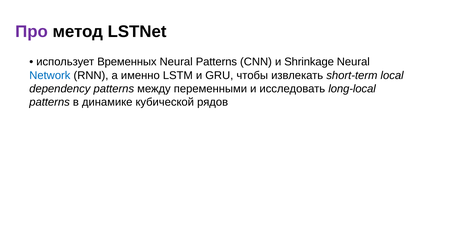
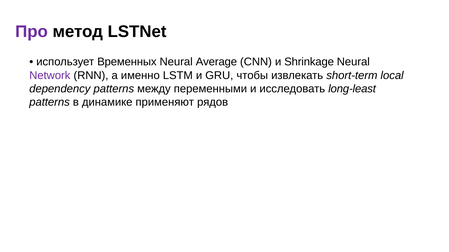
Neural Patterns: Patterns -> Average (216, 62)
Network colour: blue -> purple (50, 76)
long-local: long-local -> long-least (352, 89)
кубической: кубической -> применяют (165, 102)
